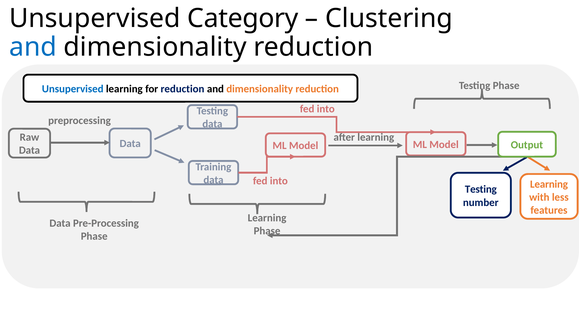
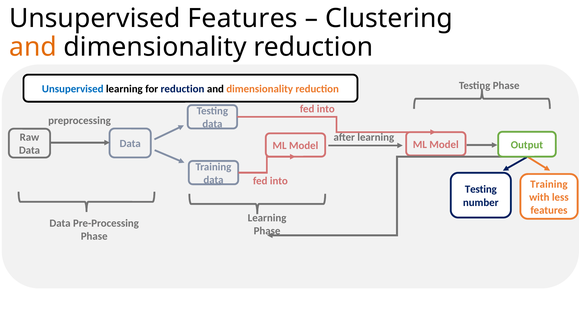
Unsupervised Category: Category -> Features (243, 18)
and colour: blue -> orange (33, 47)
Learning: Learning -> Training (549, 184)
